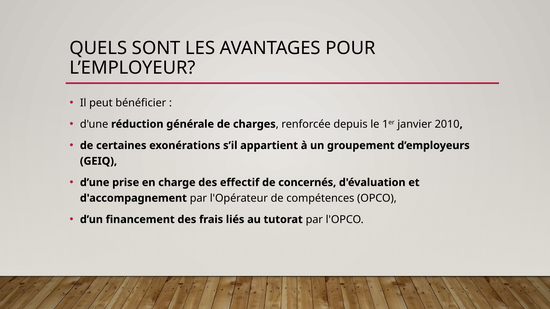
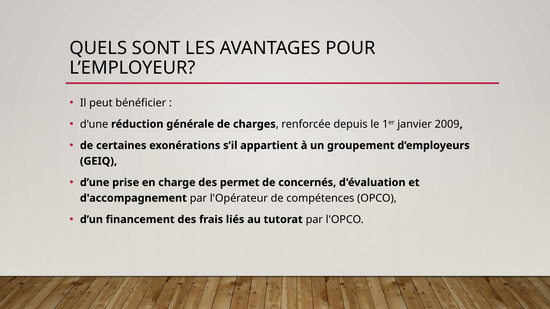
2010: 2010 -> 2009 (447, 124)
effectif: effectif -> permet (240, 183)
